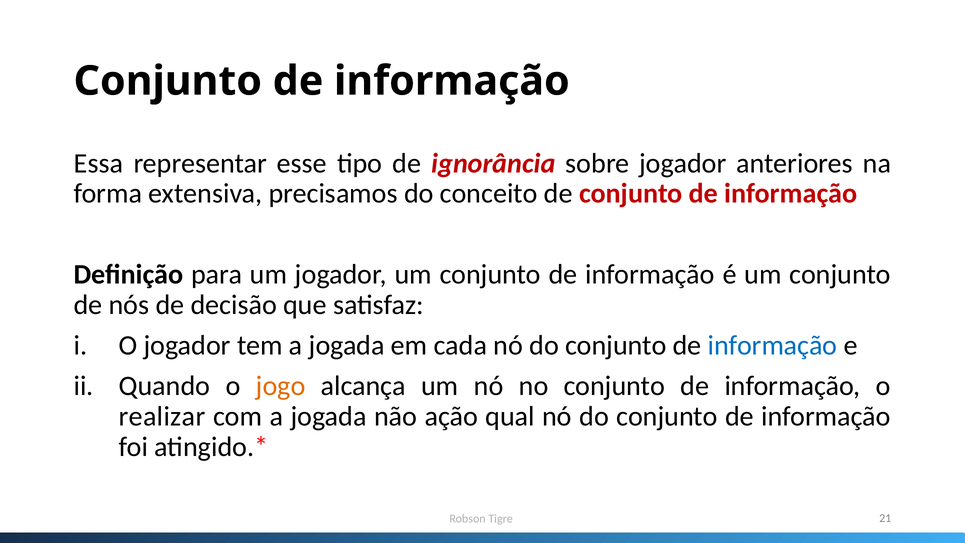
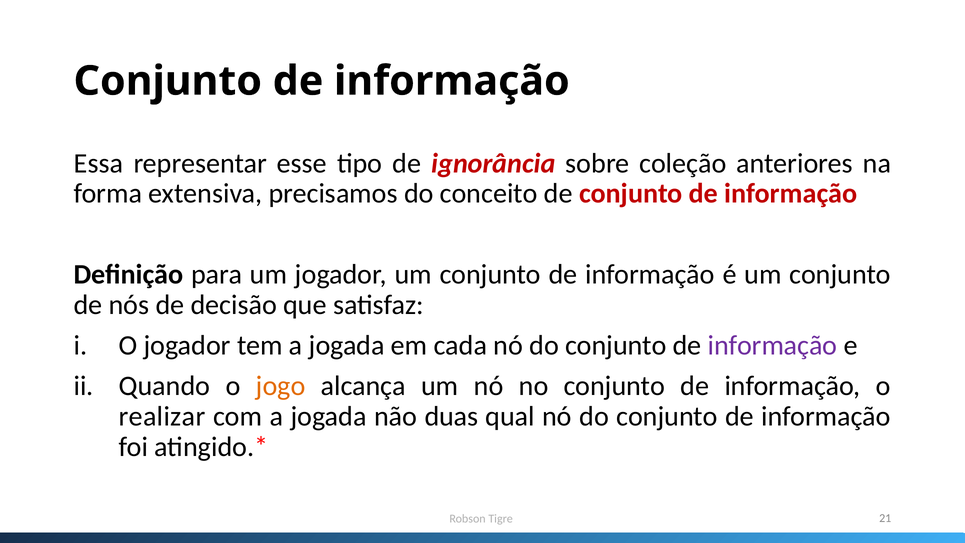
sobre jogador: jogador -> coleção (683, 163)
informação colour: blue -> purple (773, 345)
ação: ação -> duas (451, 416)
